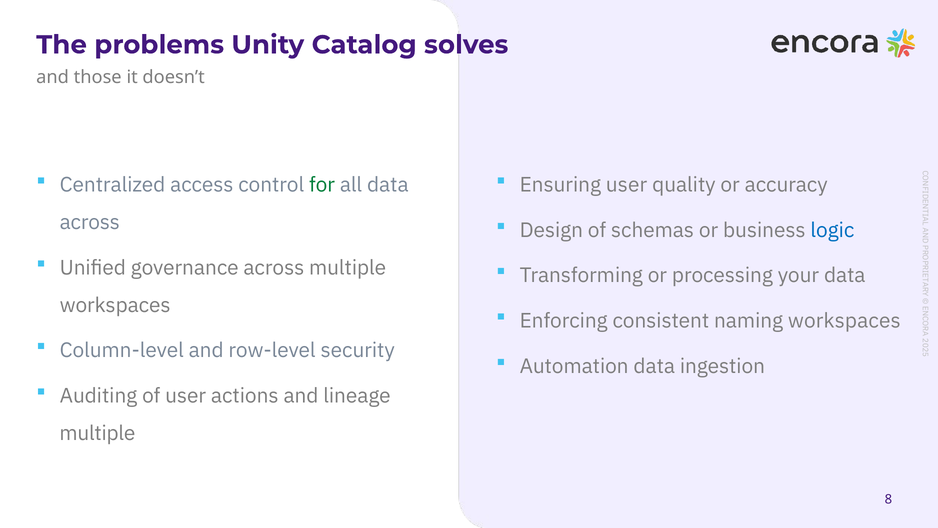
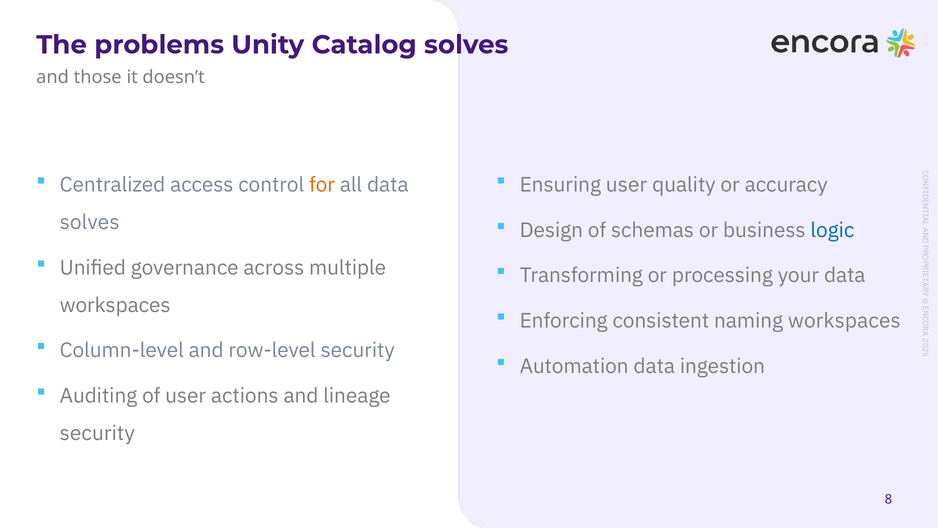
for colour: green -> orange (322, 185)
across: across -> solves (90, 222)
multiple: multiple -> security (97, 433)
